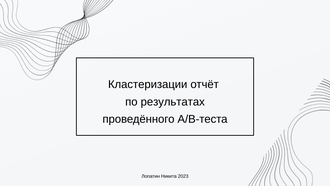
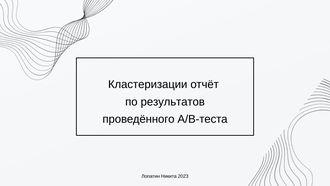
результатах: результатах -> результатов (173, 102)
